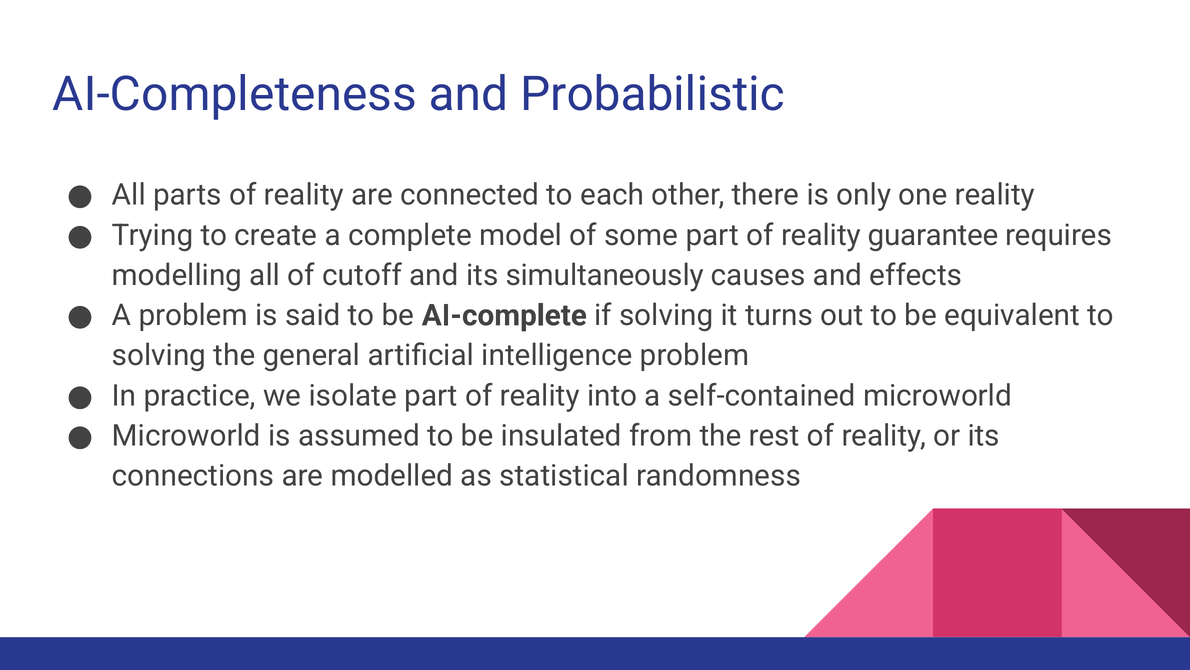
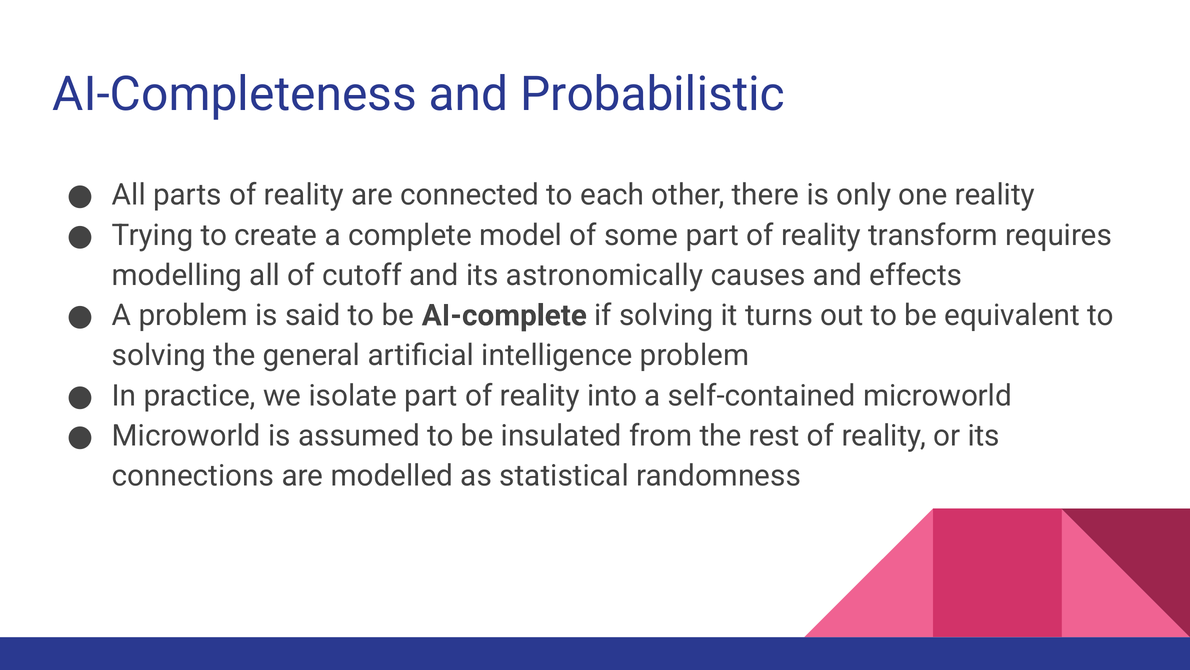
guarantee: guarantee -> transform (933, 235)
simultaneously: simultaneously -> astronomically (605, 275)
